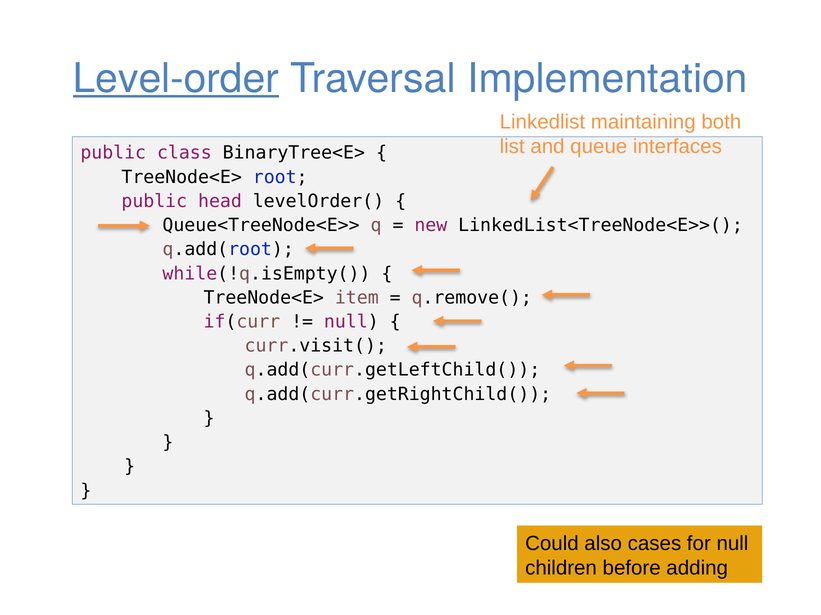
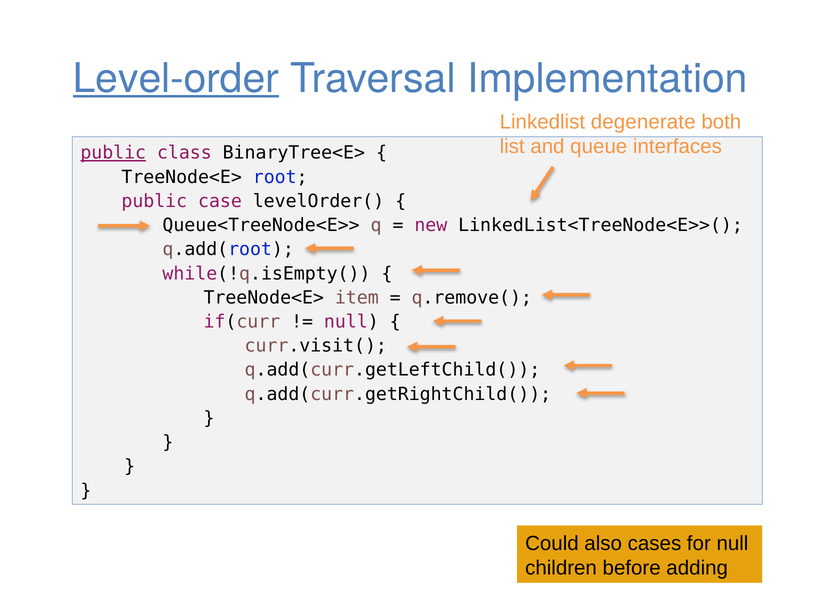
maintaining: maintaining -> degenerate (643, 122)
public underline: none -> present (113, 153)
head: head -> case (220, 201)
